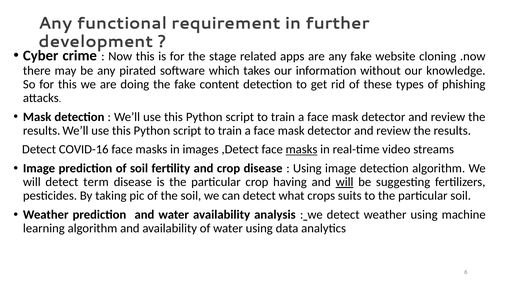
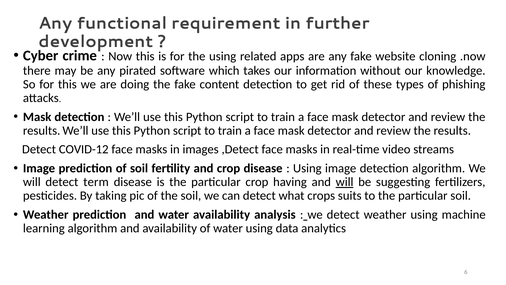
the stage: stage -> using (223, 56)
COVID-16: COVID-16 -> COVID-12 (84, 149)
masks underline: present -> none (302, 149)
